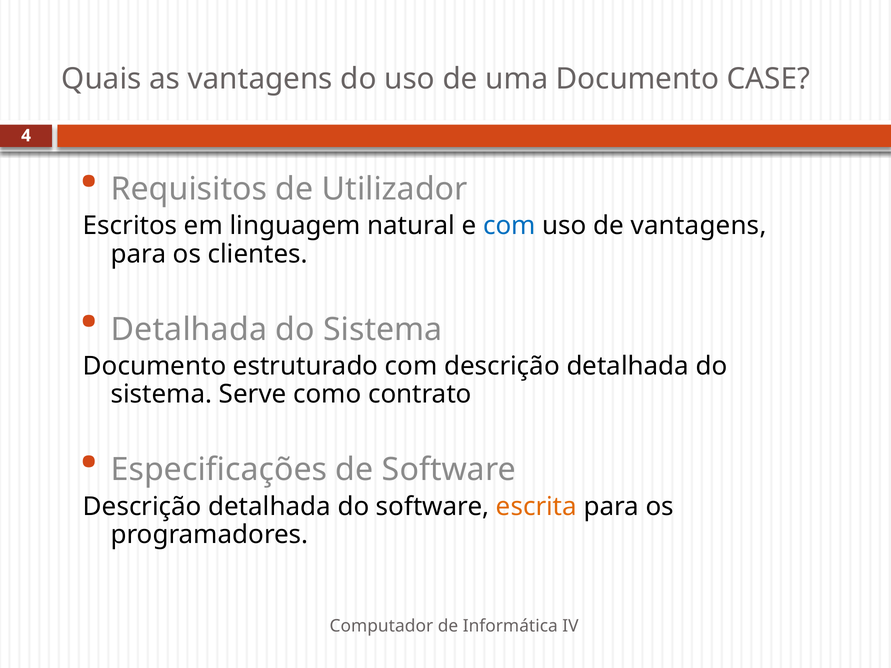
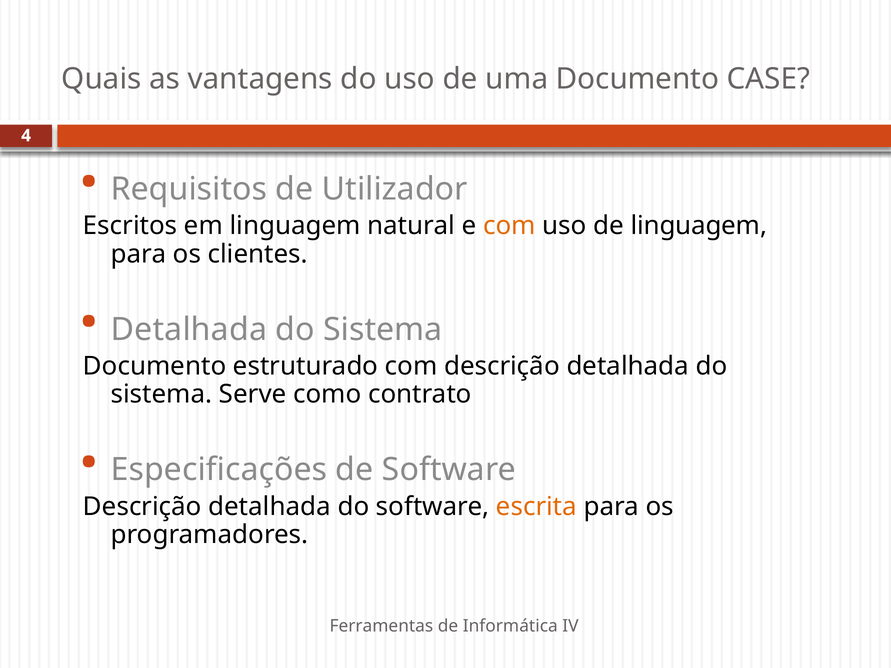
com colour: blue -> orange (509, 226)
de vantagens: vantagens -> linguagem (699, 226)
Computador: Computador -> Ferramentas (381, 626)
